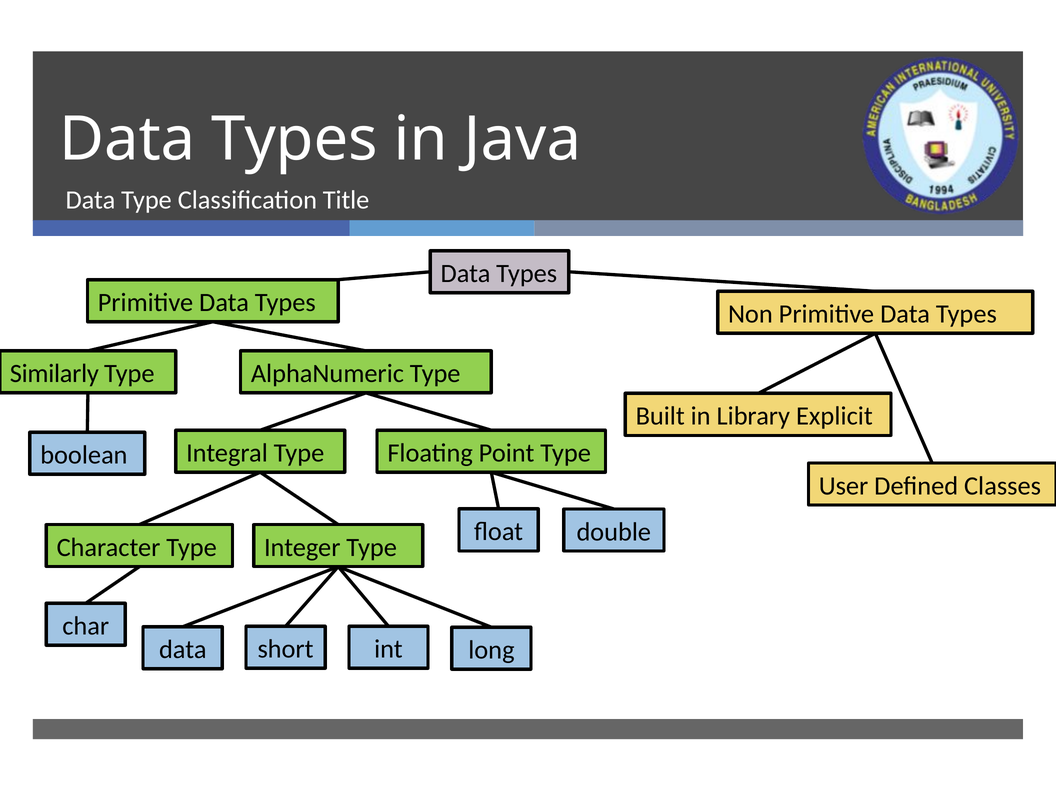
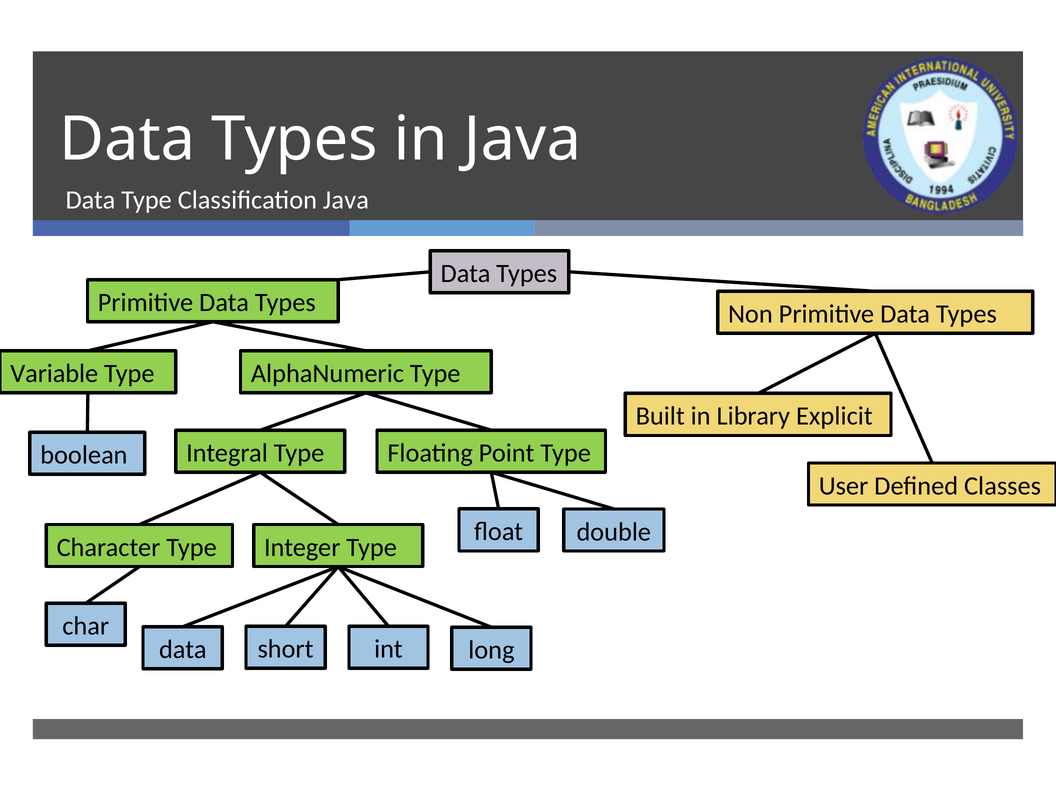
Classification Title: Title -> Java (346, 200)
Similarly: Similarly -> Variable (54, 374)
